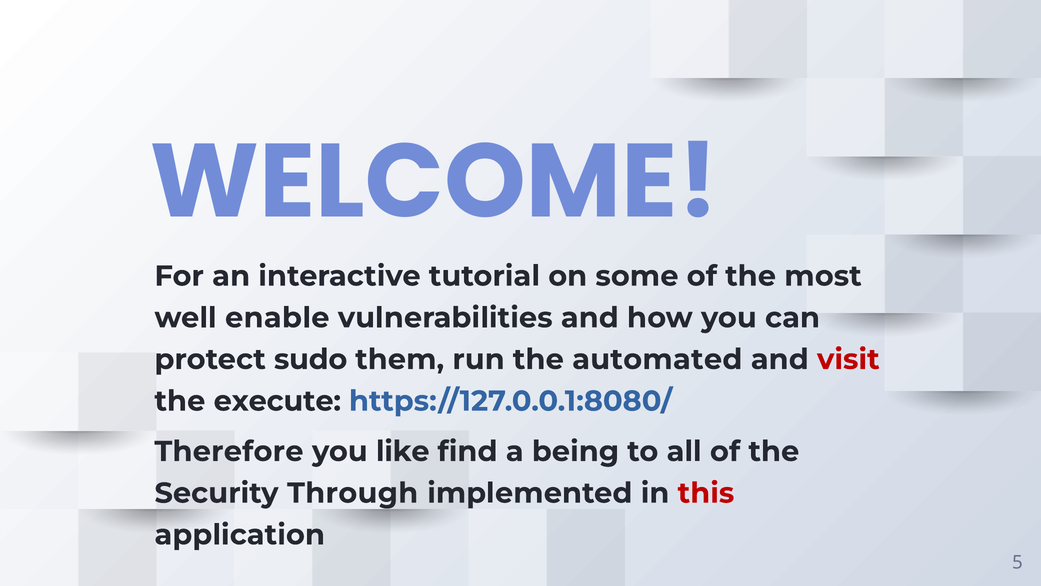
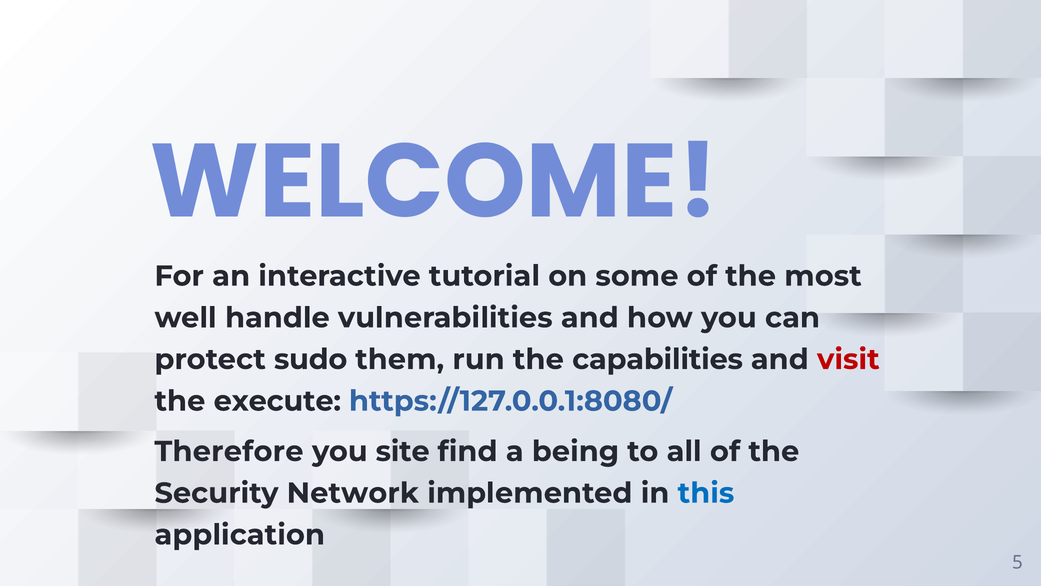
enable: enable -> handle (277, 318)
automated: automated -> capabilities (658, 359)
like: like -> site (403, 451)
Through: Through -> Network (353, 493)
this colour: red -> blue (706, 493)
